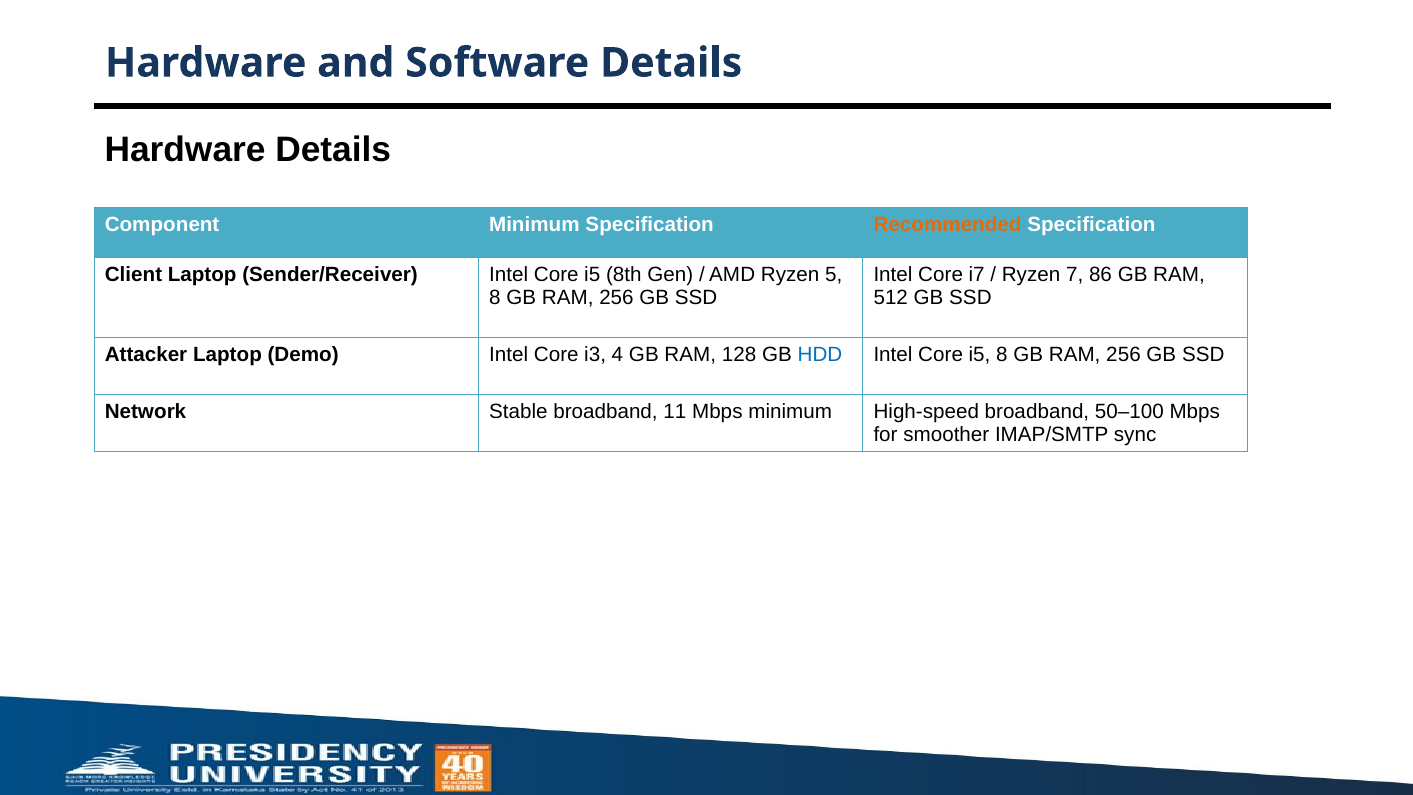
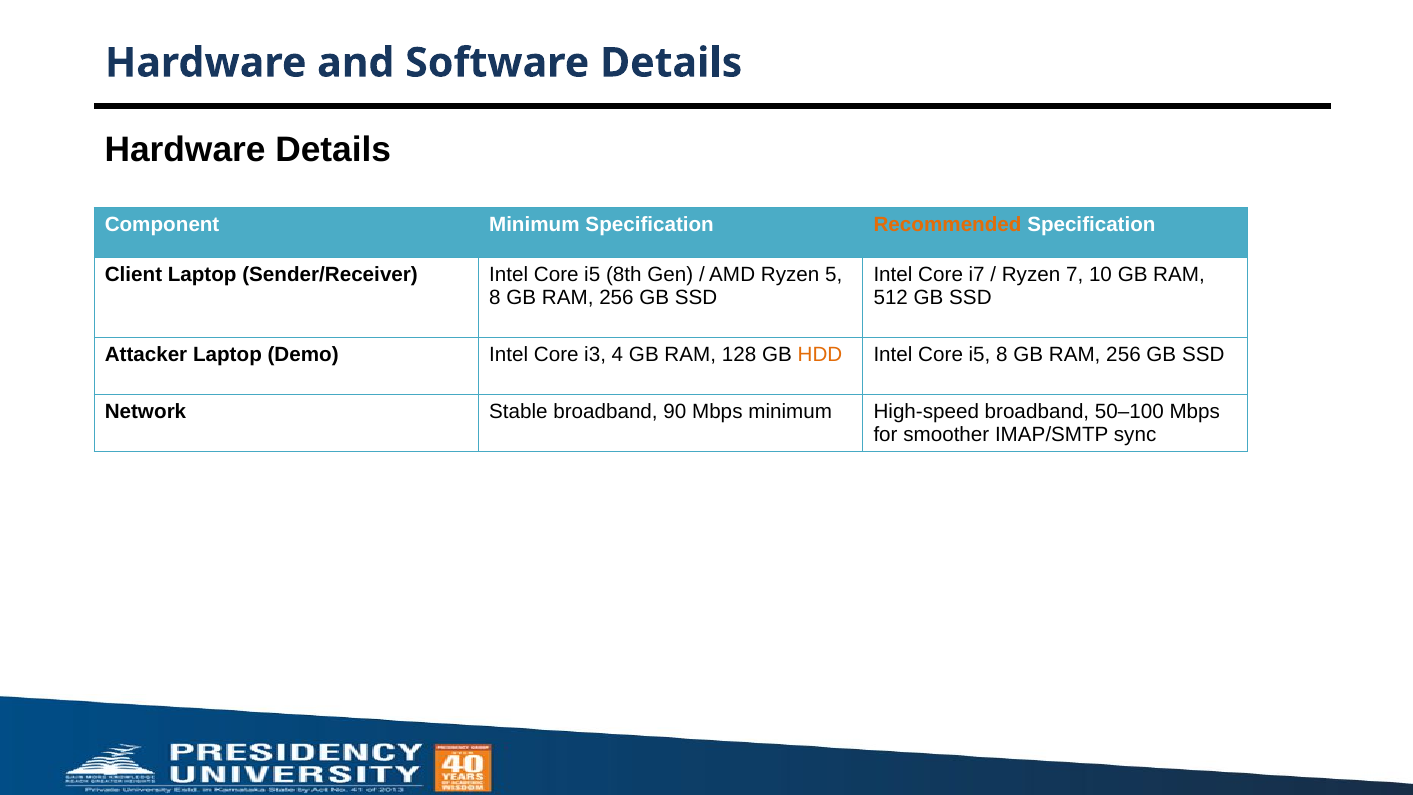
86: 86 -> 10 (1100, 274)
HDD colour: blue -> orange (820, 355)
11: 11 -> 90 (675, 411)
